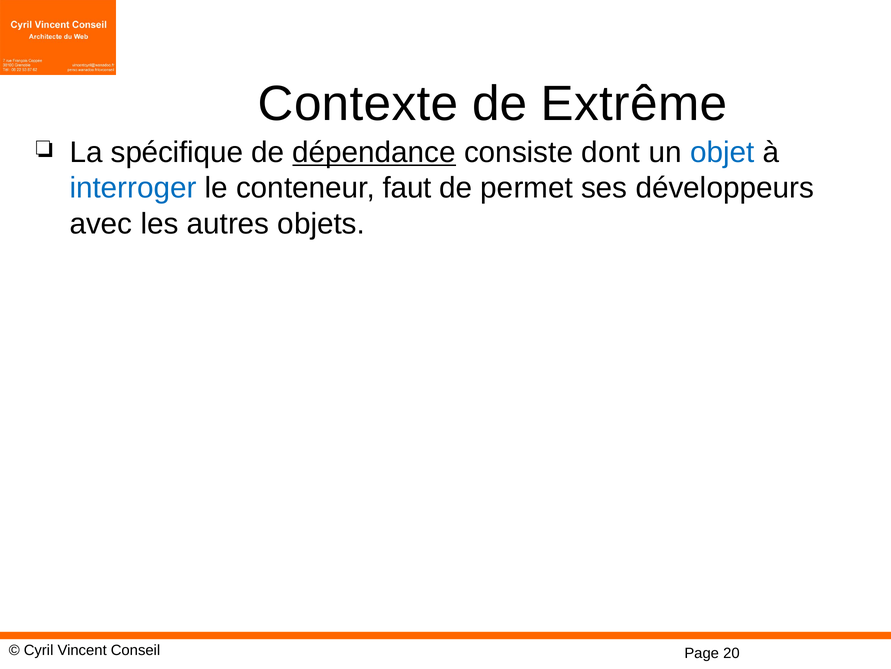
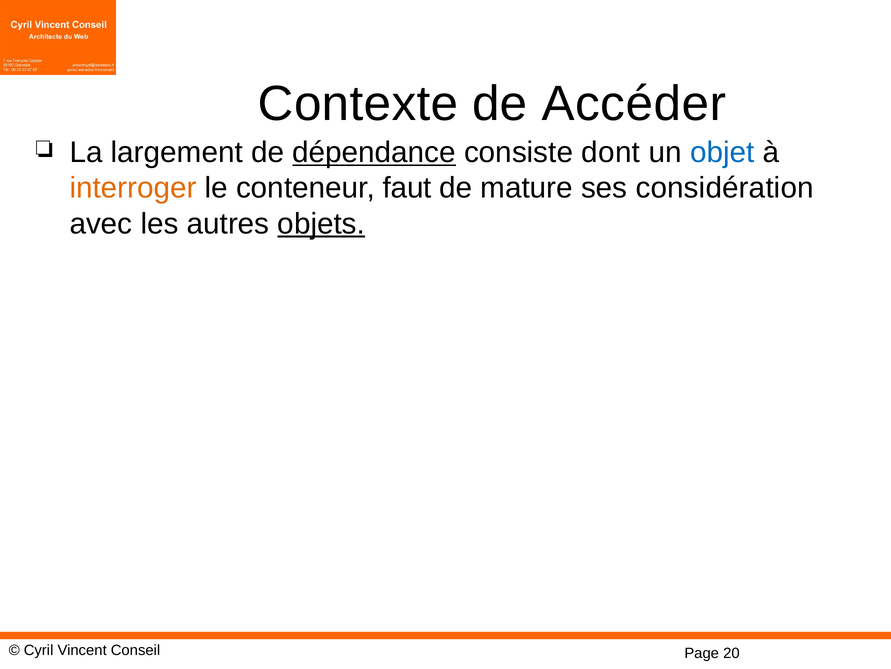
Extrême: Extrême -> Accéder (634, 104)
spécifique: spécifique -> largement (177, 152)
interroger colour: blue -> orange (133, 188)
permet: permet -> mature (527, 188)
développeurs: développeurs -> considération (725, 188)
objets underline: none -> present (321, 224)
